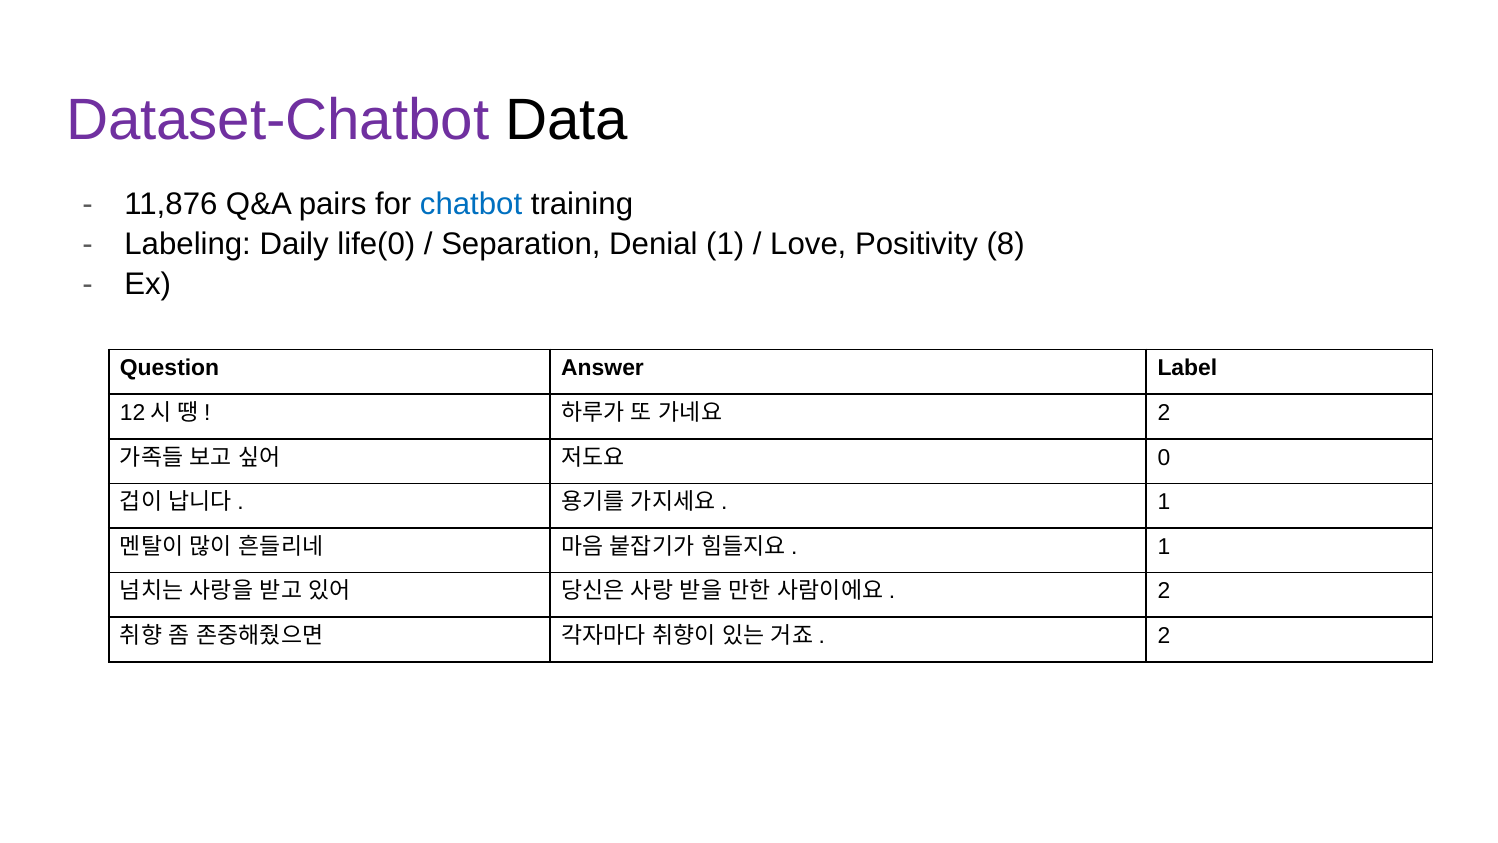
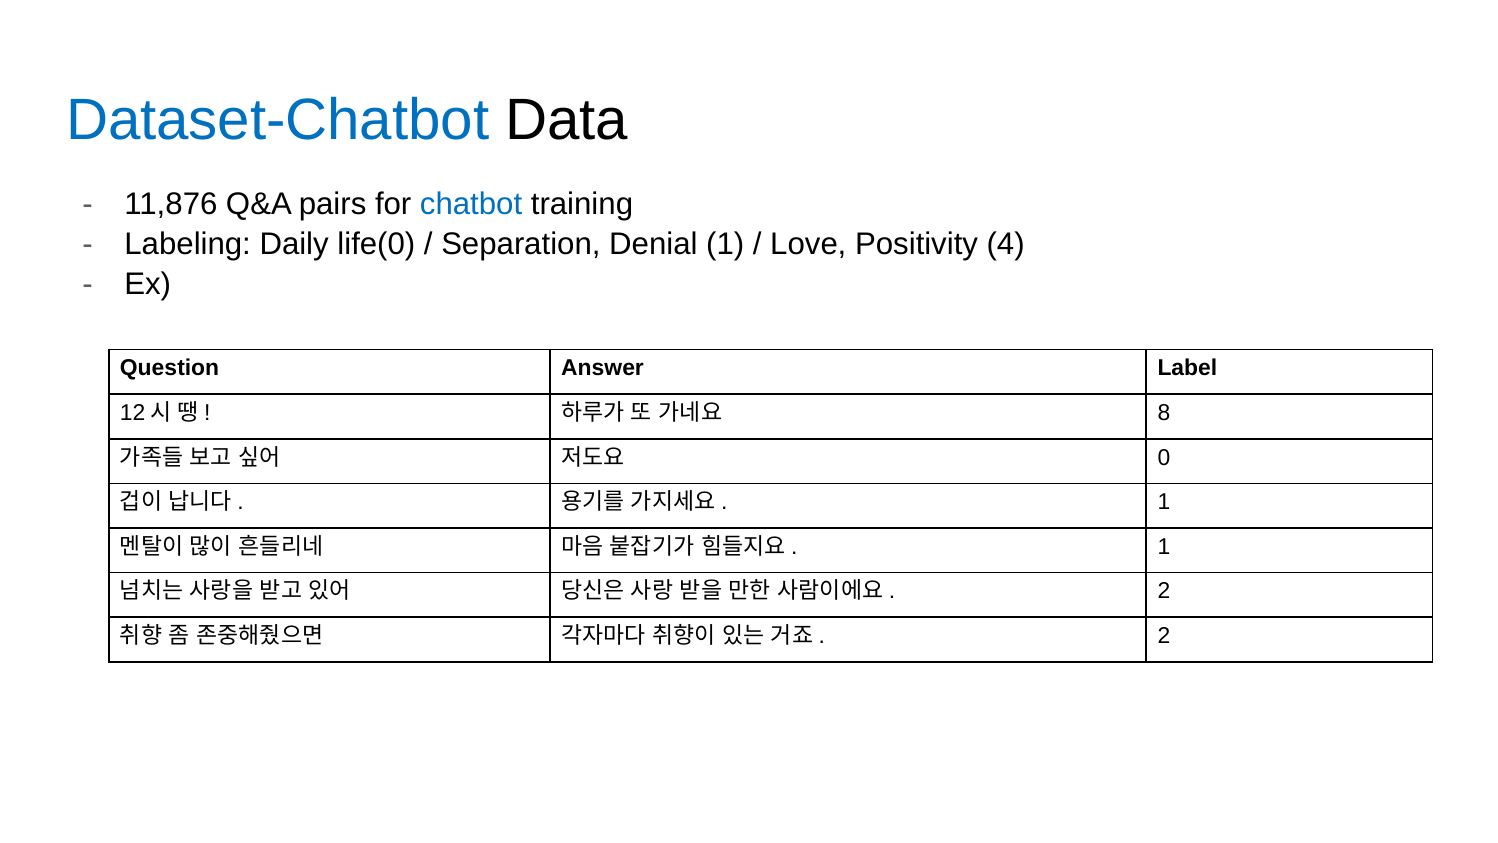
Dataset-Chatbot colour: purple -> blue (278, 121)
8: 8 -> 4 (1006, 244)
2: 2 -> 8 (1164, 413)
